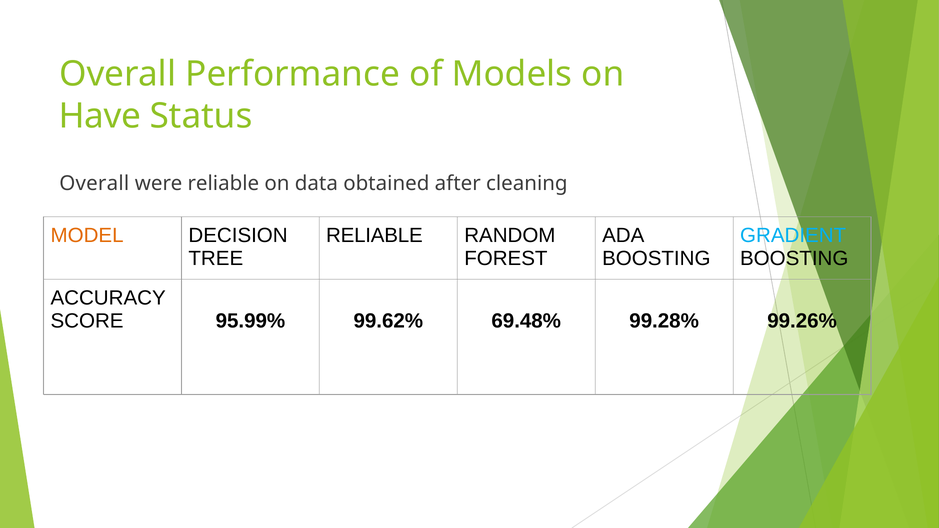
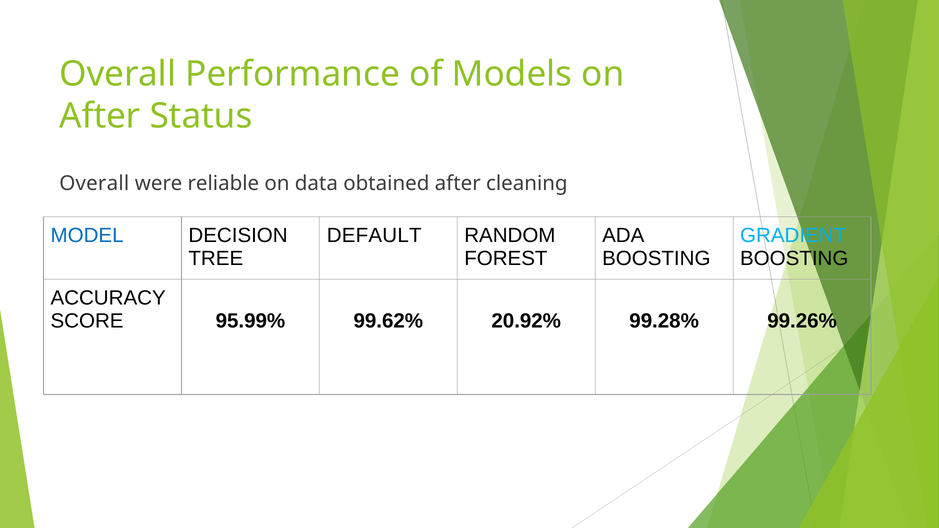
Have: Have -> After (100, 116)
MODEL colour: orange -> blue (87, 236)
RELIABLE: RELIABLE -> DEFAULT (374, 236)
69.48%: 69.48% -> 20.92% (526, 321)
